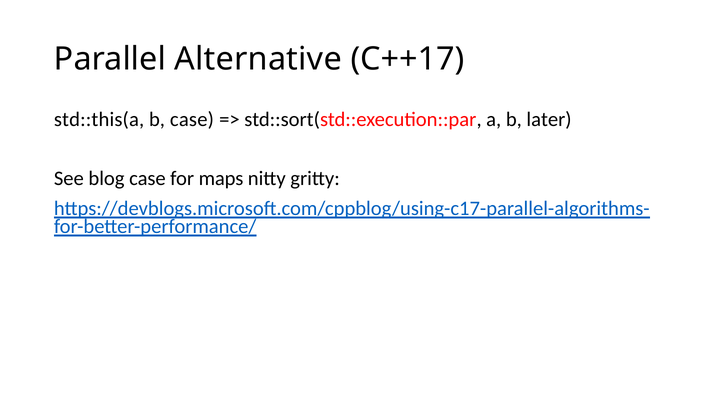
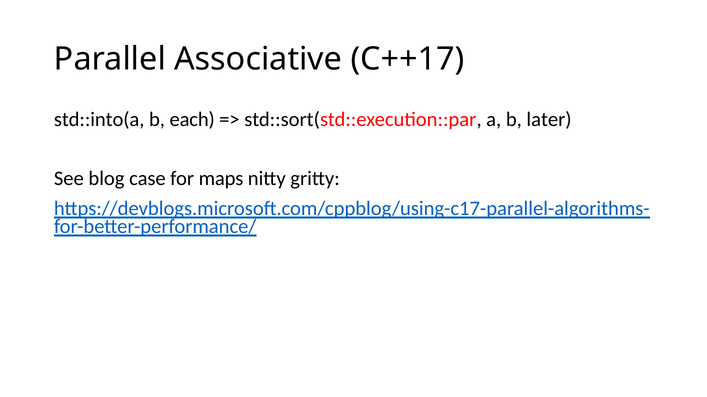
Alternative: Alternative -> Associative (258, 59)
std::this(a: std::this(a -> std::into(a (99, 120)
b case: case -> each (192, 120)
